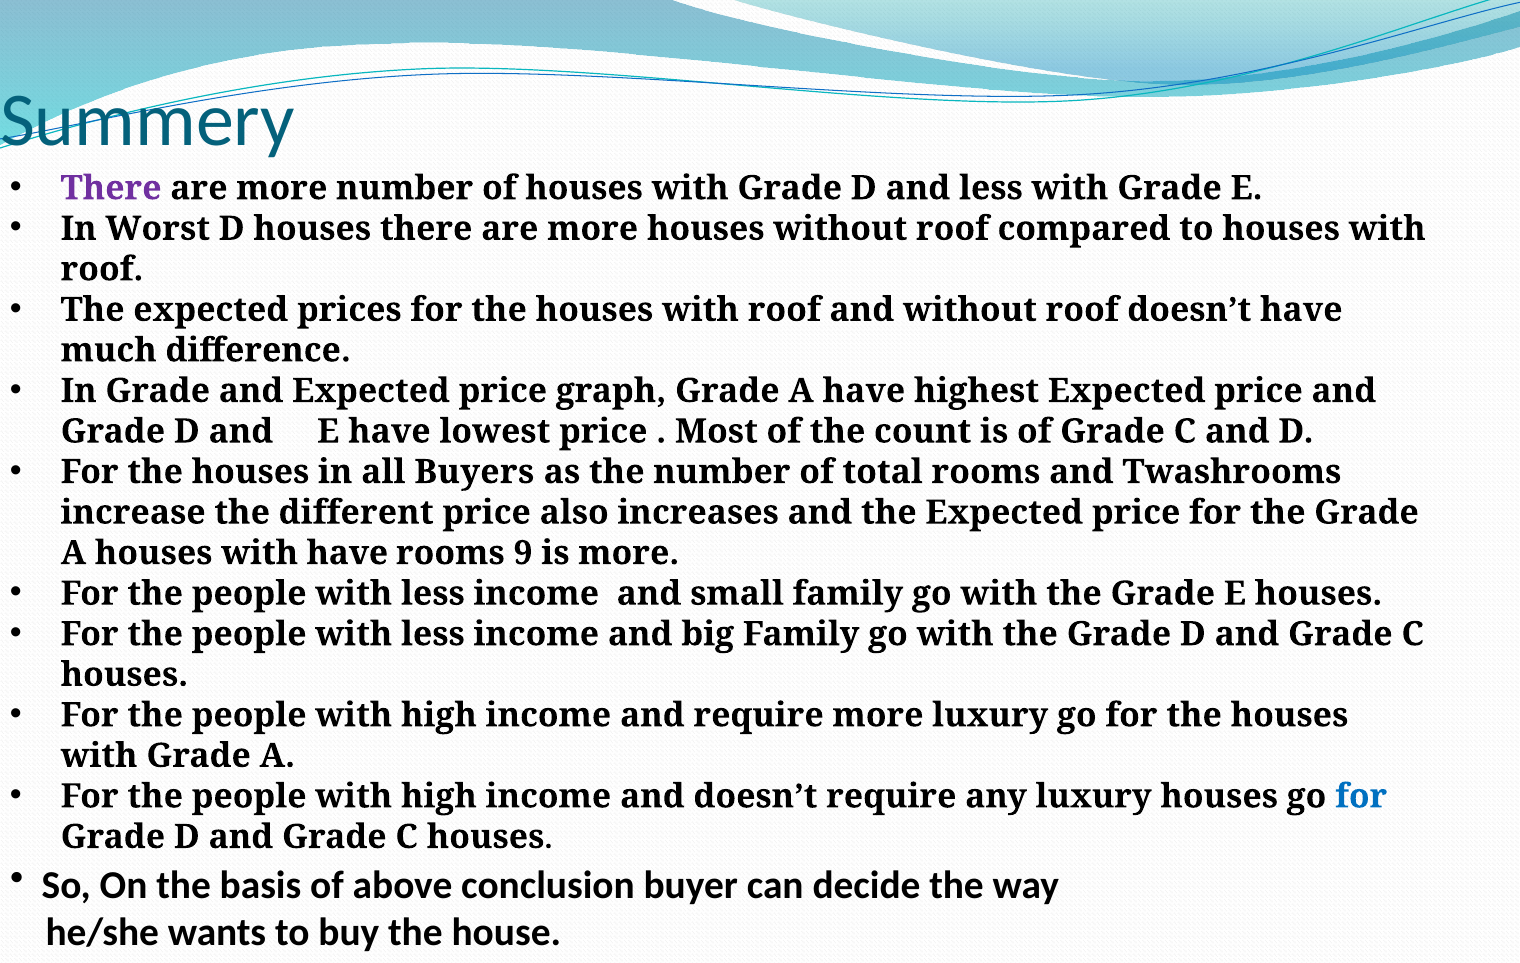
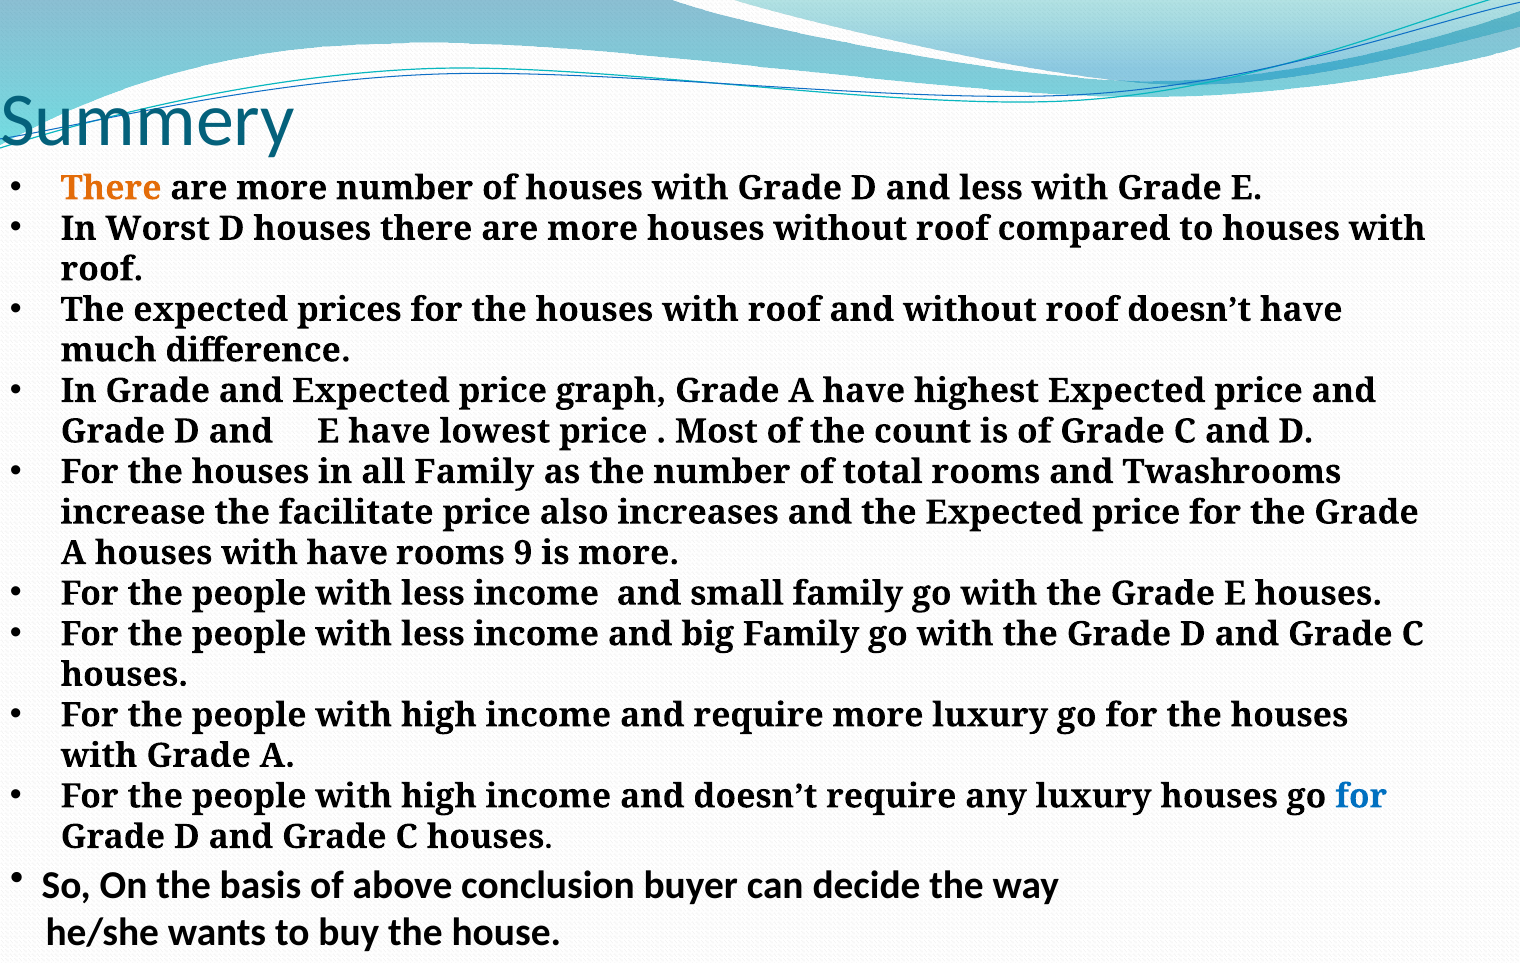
There colour: purple -> orange (111, 188)
all Buyers: Buyers -> Family (474, 472)
different: different -> facilitate (356, 512)
